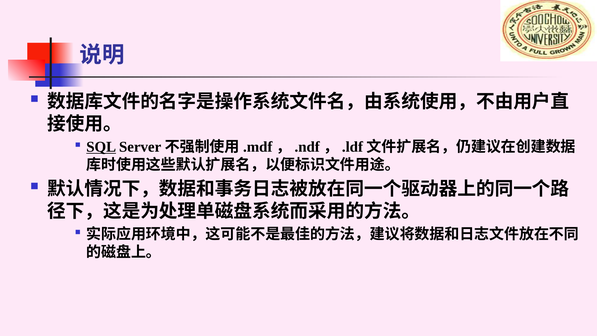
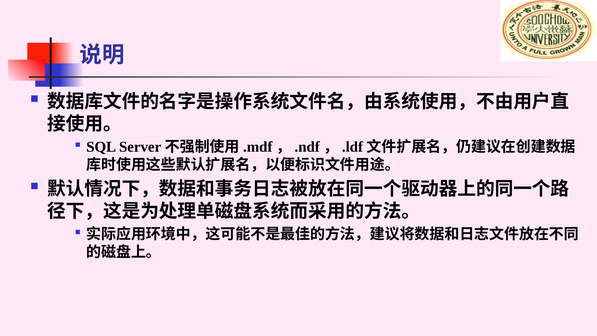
SQL underline: present -> none (101, 147)
